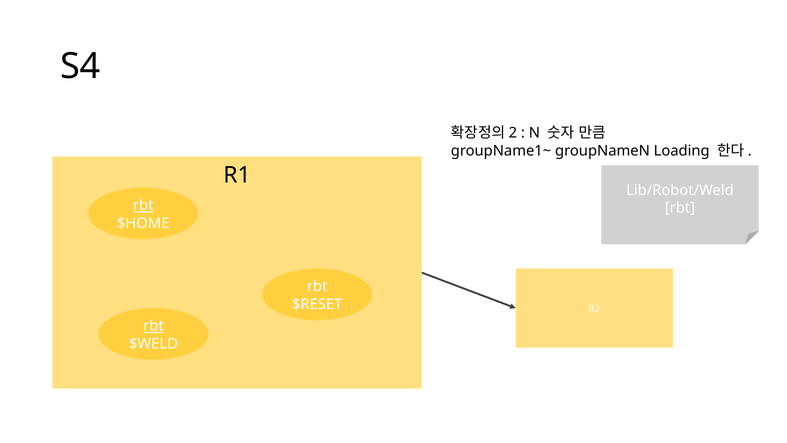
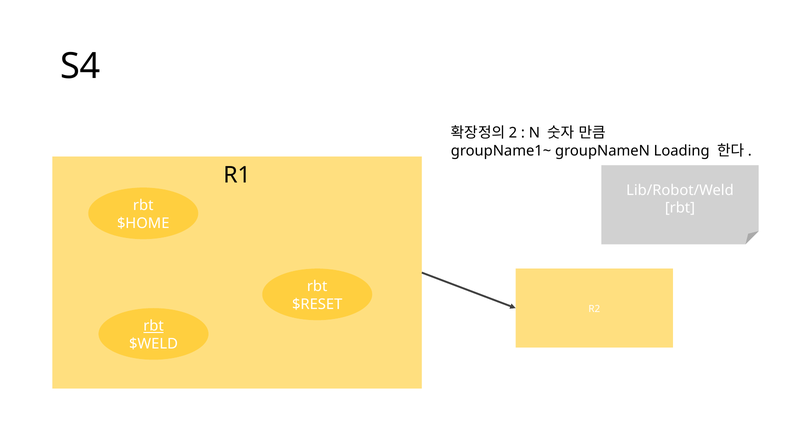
rbt underline: present -> none (143, 205)
